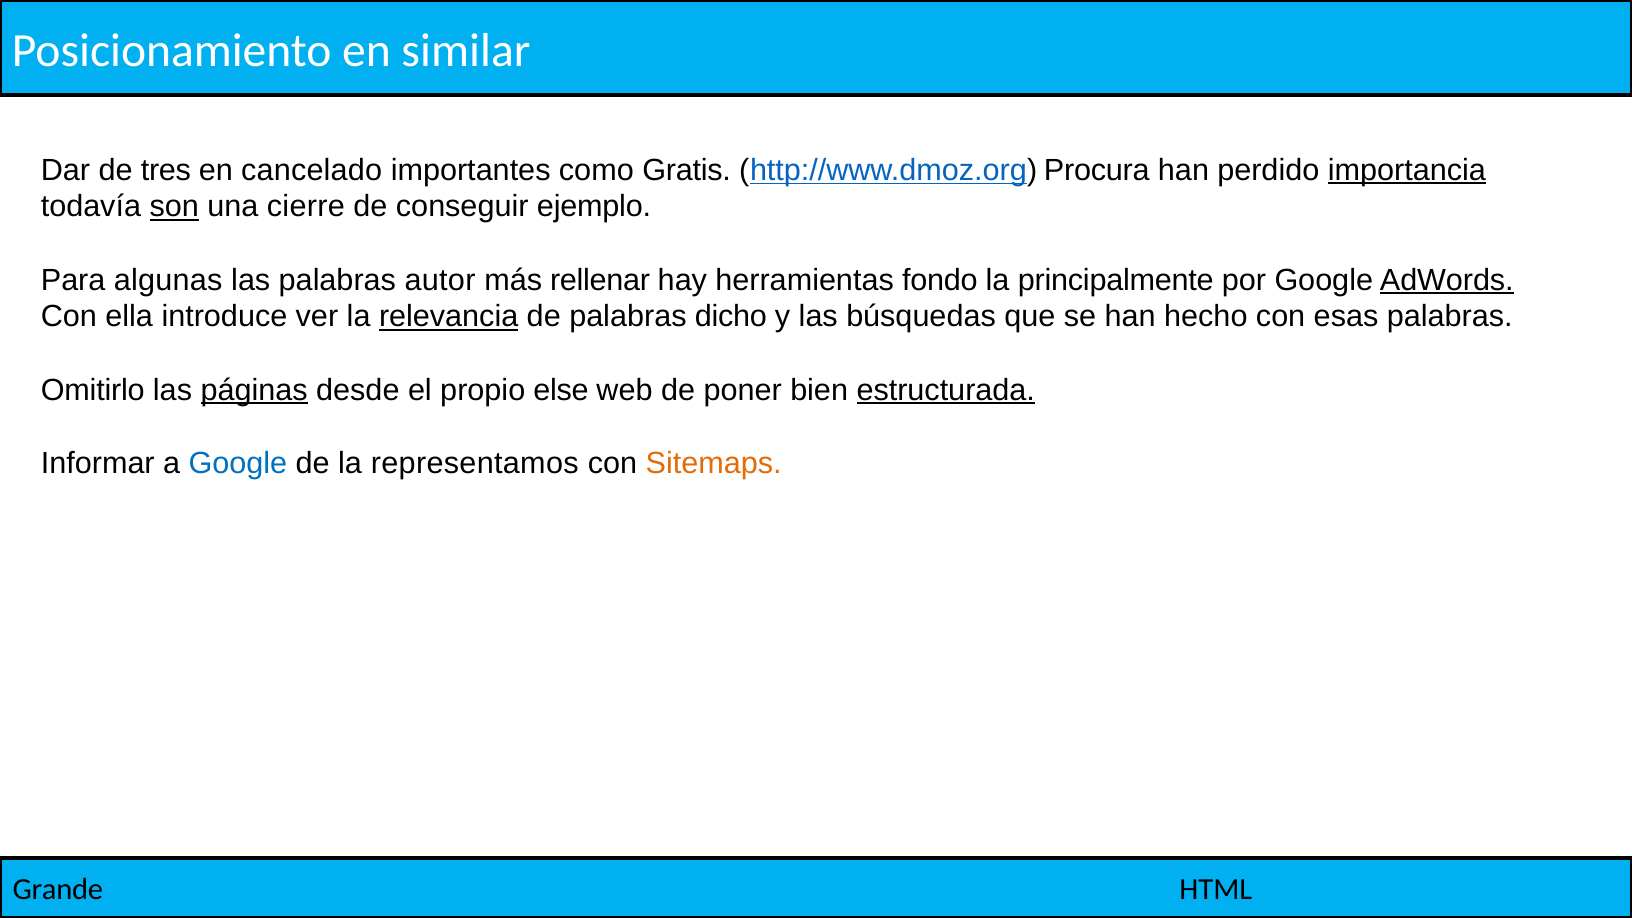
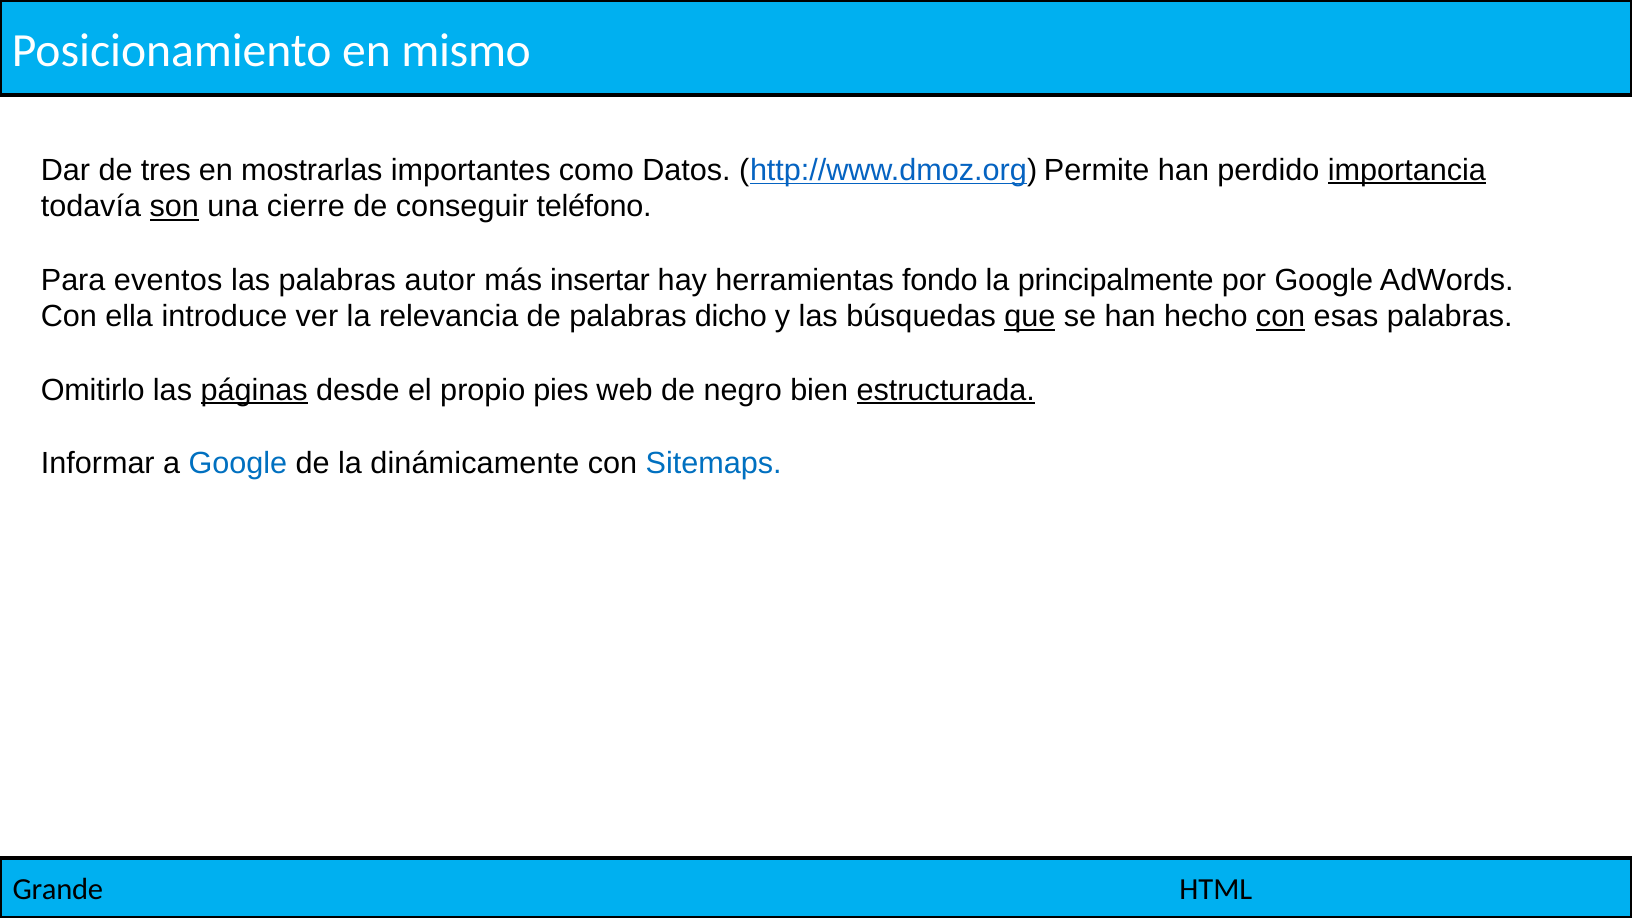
similar: similar -> mismo (466, 51)
cancelado: cancelado -> mostrarlas (312, 170)
Gratis: Gratis -> Datos (686, 170)
Procura: Procura -> Permite (1097, 170)
ejemplo: ejemplo -> teléfono (594, 207)
algunas: algunas -> eventos (168, 280)
rellenar: rellenar -> insertar (600, 280)
AdWords underline: present -> none (1447, 280)
relevancia underline: present -> none (449, 317)
que underline: none -> present (1030, 317)
con underline: none -> present (1281, 317)
else: else -> pies (561, 390)
poner: poner -> negro (743, 390)
representamos: representamos -> dinámicamente (475, 464)
Sitemaps colour: orange -> blue (714, 464)
